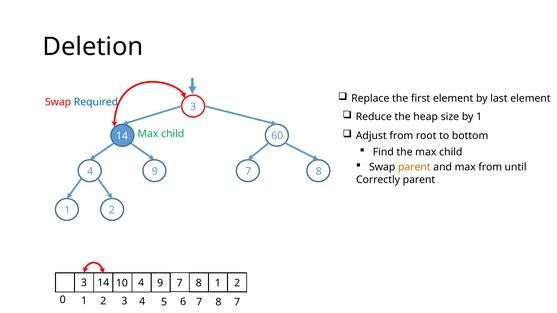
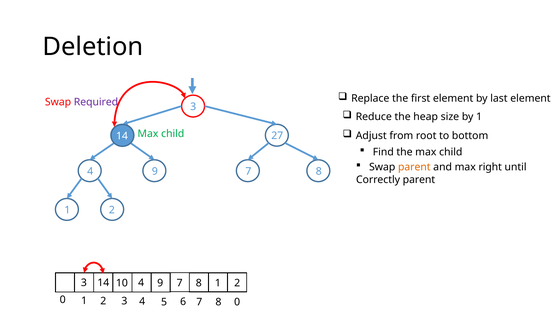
Required colour: blue -> purple (96, 102)
60: 60 -> 27 (277, 136)
max from: from -> right (490, 167)
8 7: 7 -> 0 (237, 302)
